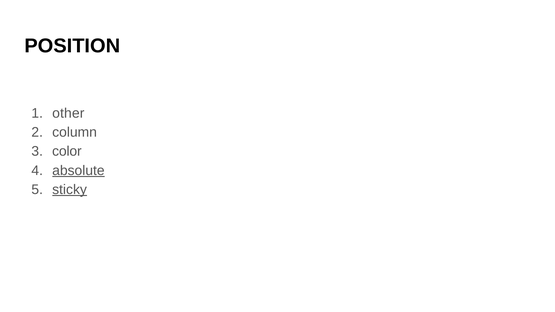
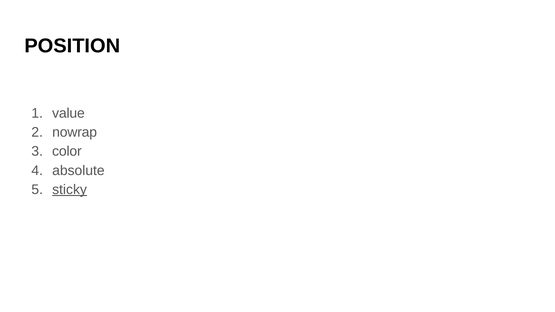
other: other -> value (68, 113)
column: column -> nowrap (75, 132)
absolute underline: present -> none (78, 171)
